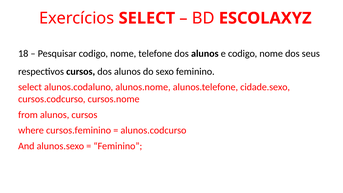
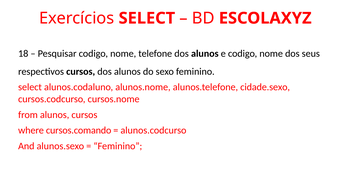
cursos.feminino: cursos.feminino -> cursos.comando (79, 130)
